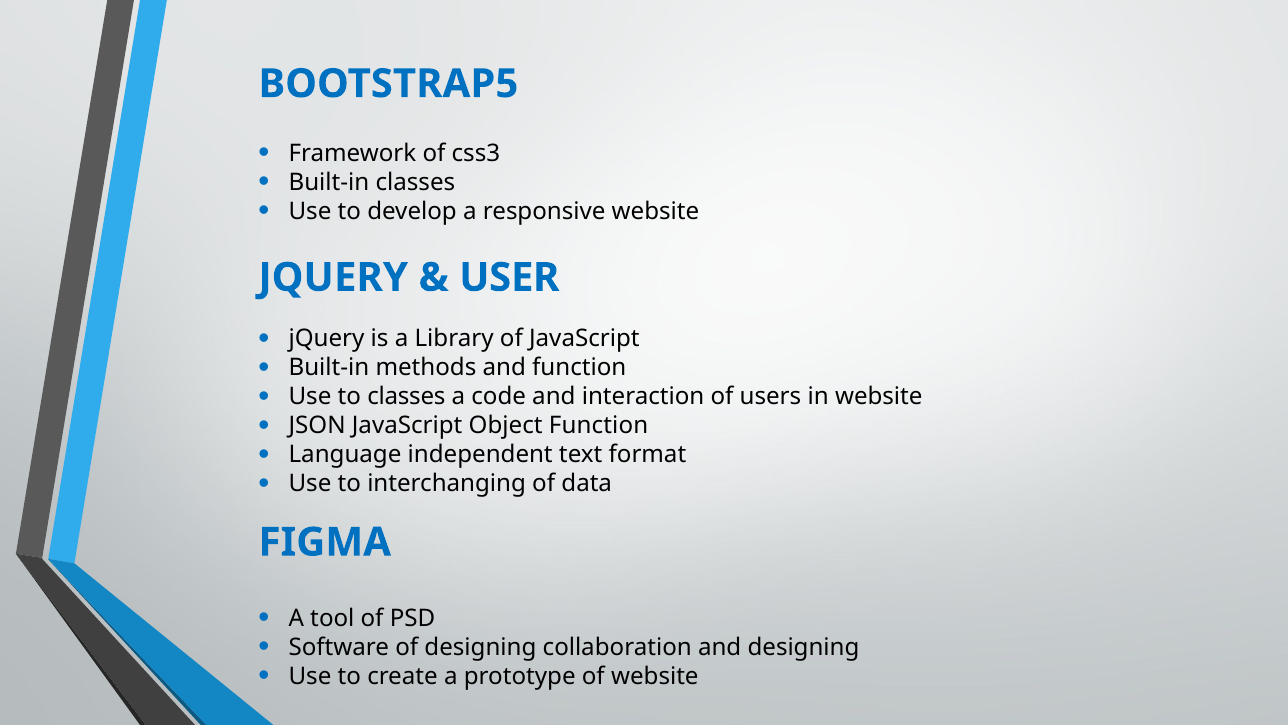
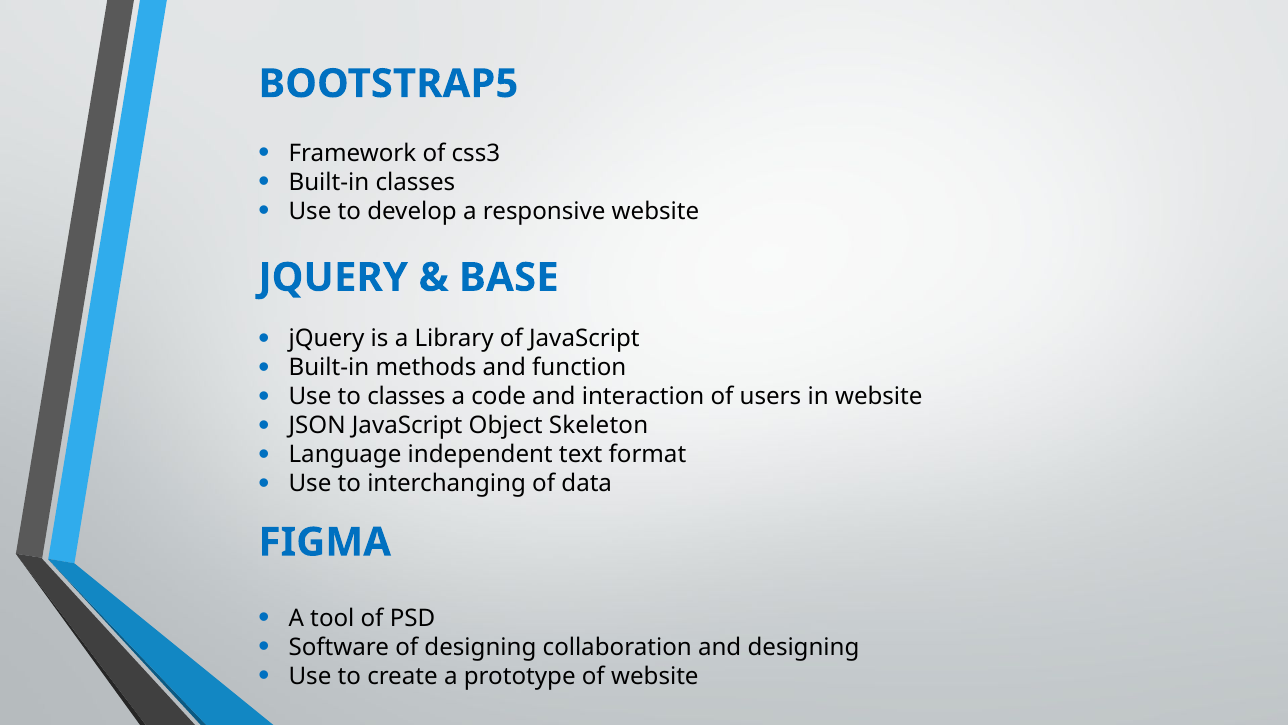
USER: USER -> BASE (509, 277)
Object Function: Function -> Skeleton (599, 426)
